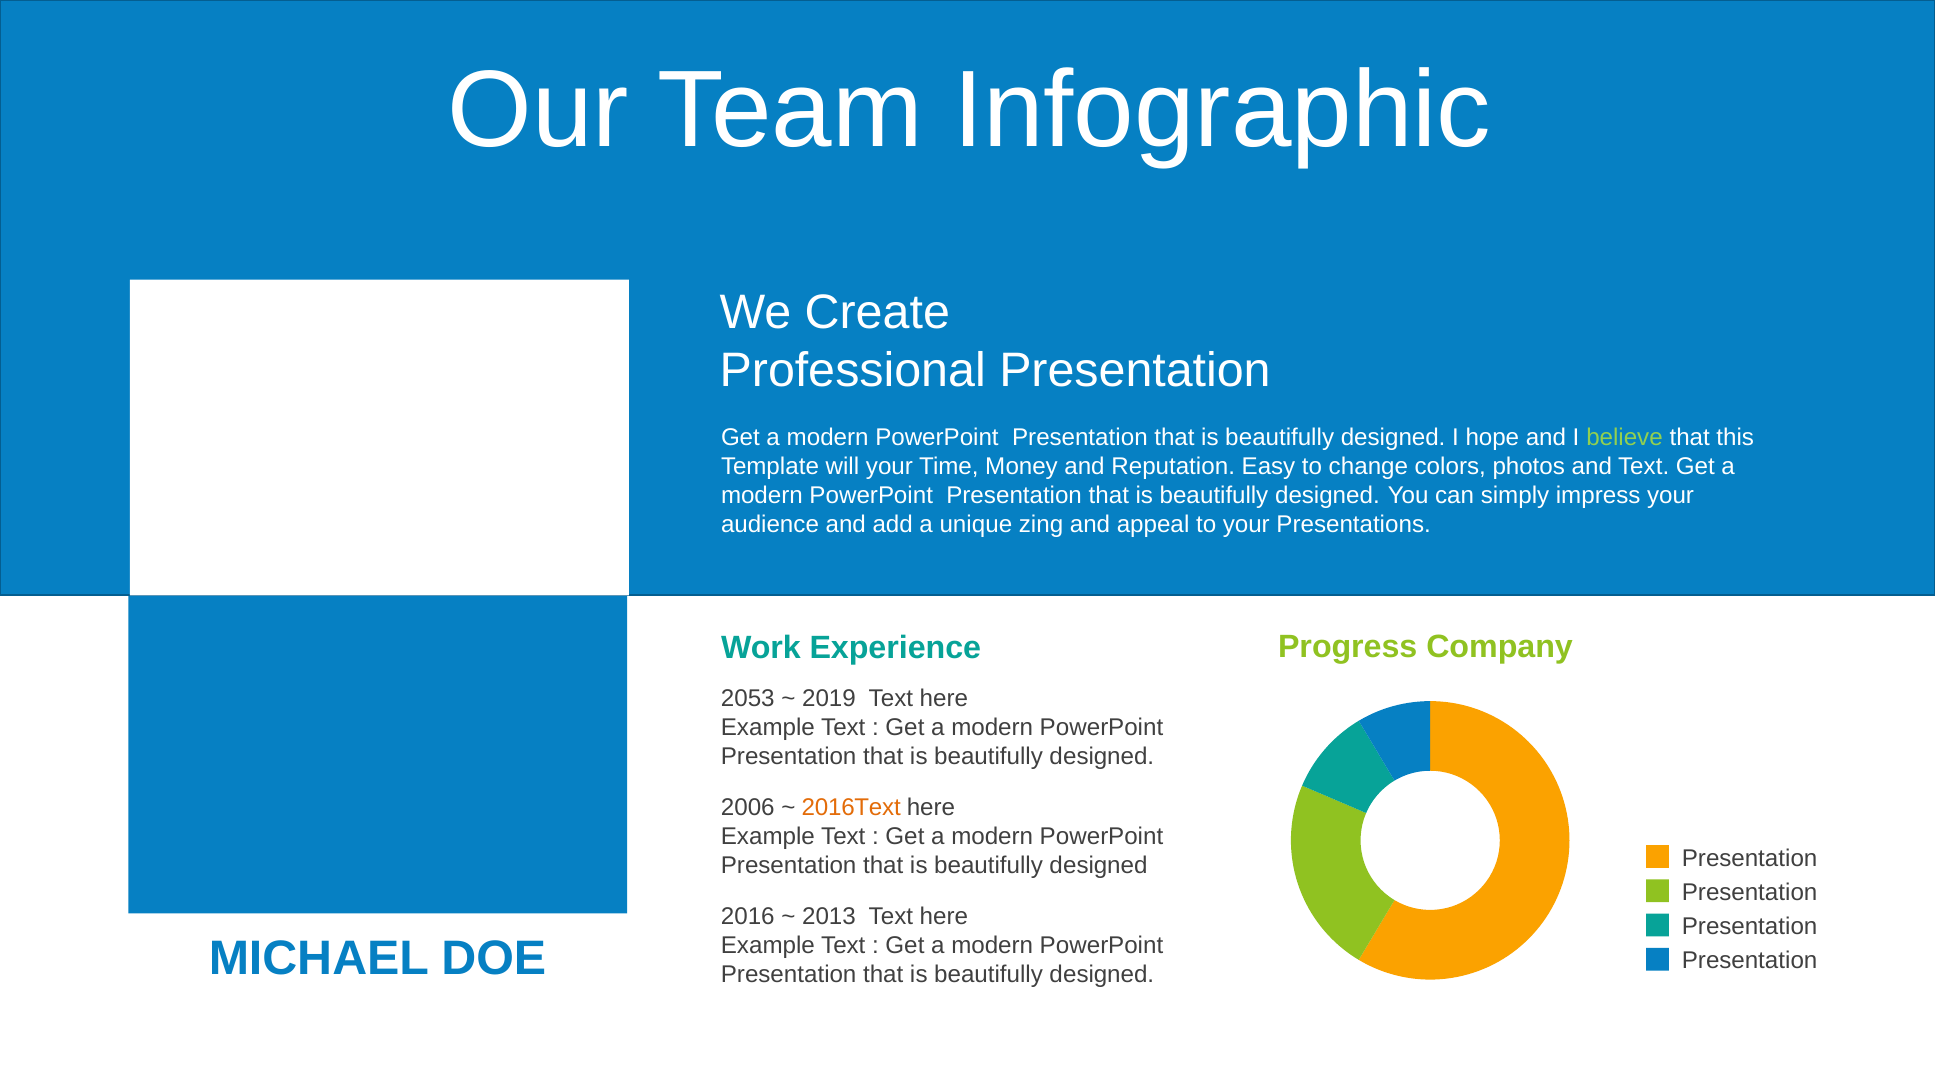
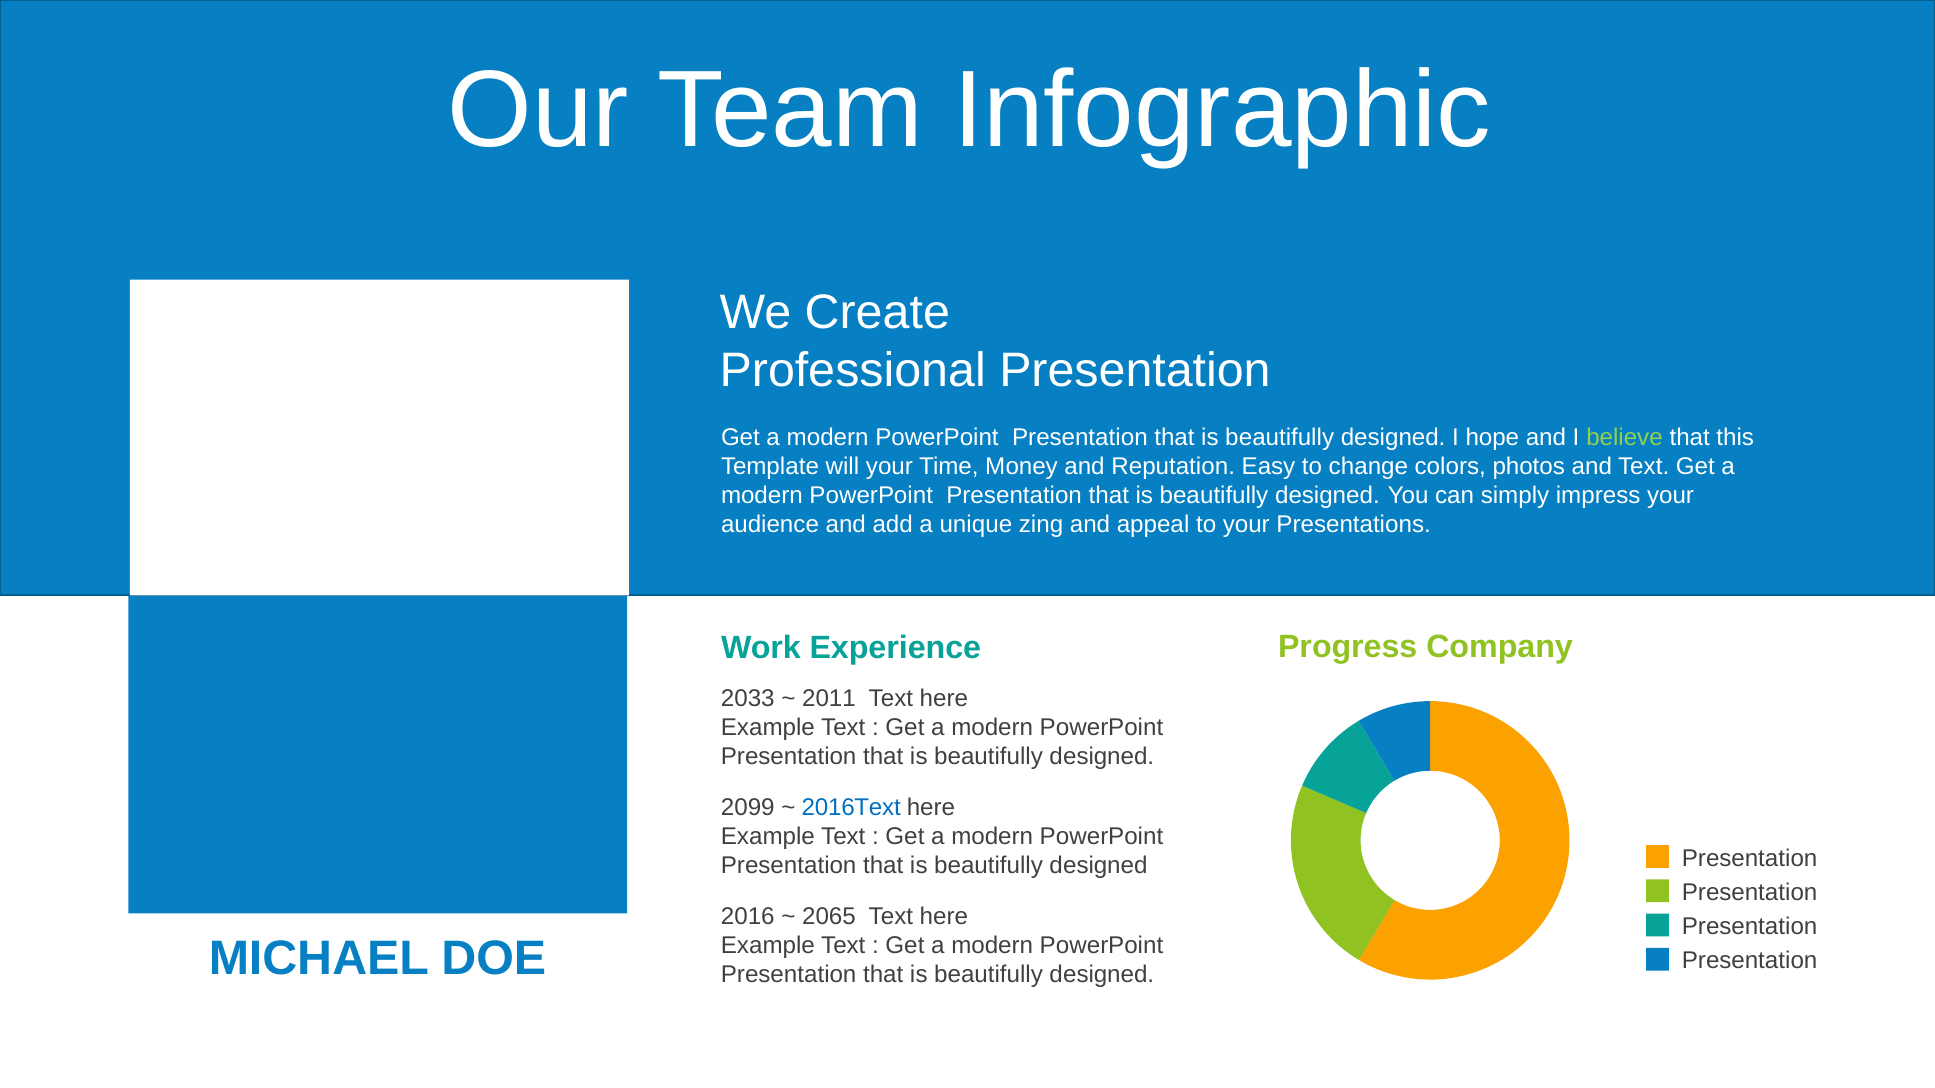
2053: 2053 -> 2033 (748, 698)
2019: 2019 -> 2011 (829, 698)
2006: 2006 -> 2099 (748, 807)
2016Text colour: orange -> blue (851, 807)
2013: 2013 -> 2065 (829, 917)
